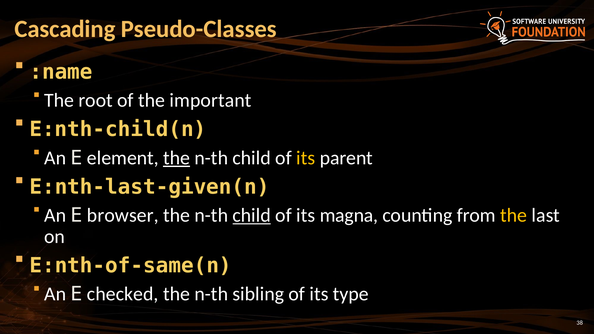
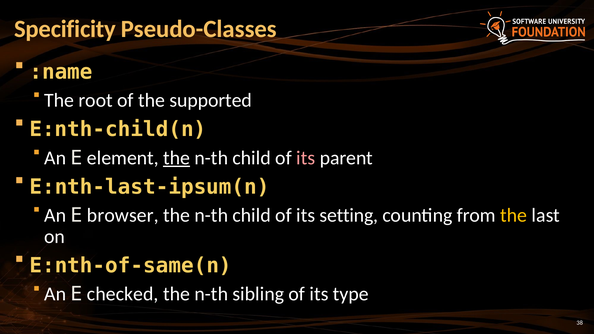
Cascading: Cascading -> Specificity (65, 29)
important: important -> supported (211, 101)
its colour: yellow -> pink (306, 158)
E:nth-last-given(n: E:nth-last-given(n -> E:nth-last-ipsum(n (149, 187)
child underline: present -> none (252, 215)
magna: magna -> setting (349, 215)
